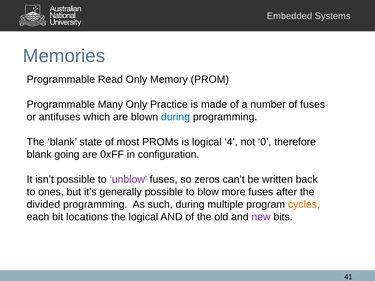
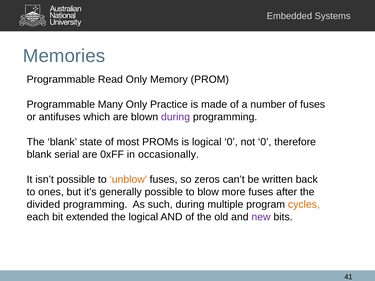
during colour: blue -> purple (176, 117)
logical 4: 4 -> 0 (231, 142)
going: going -> serial (67, 155)
configuration: configuration -> occasionally (169, 155)
unblow colour: purple -> orange (128, 180)
locations: locations -> extended (87, 217)
